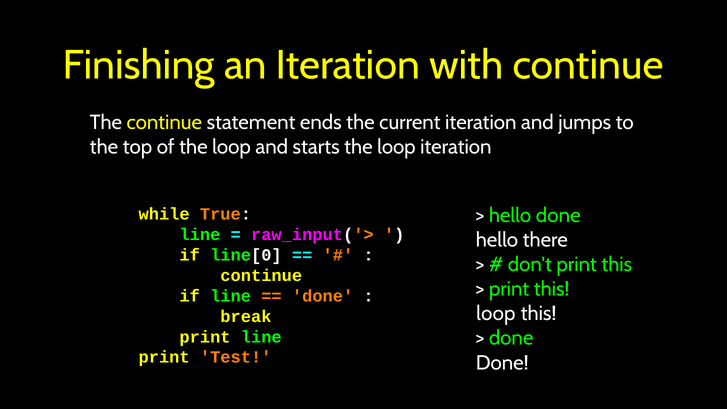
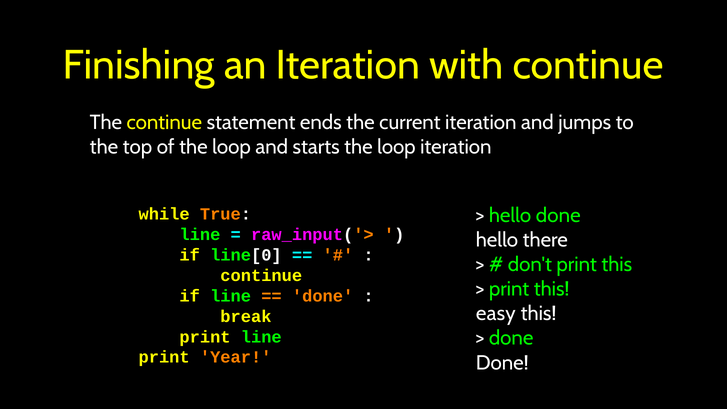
loop: loop -> easy (496, 314)
Test: Test -> Year (236, 357)
